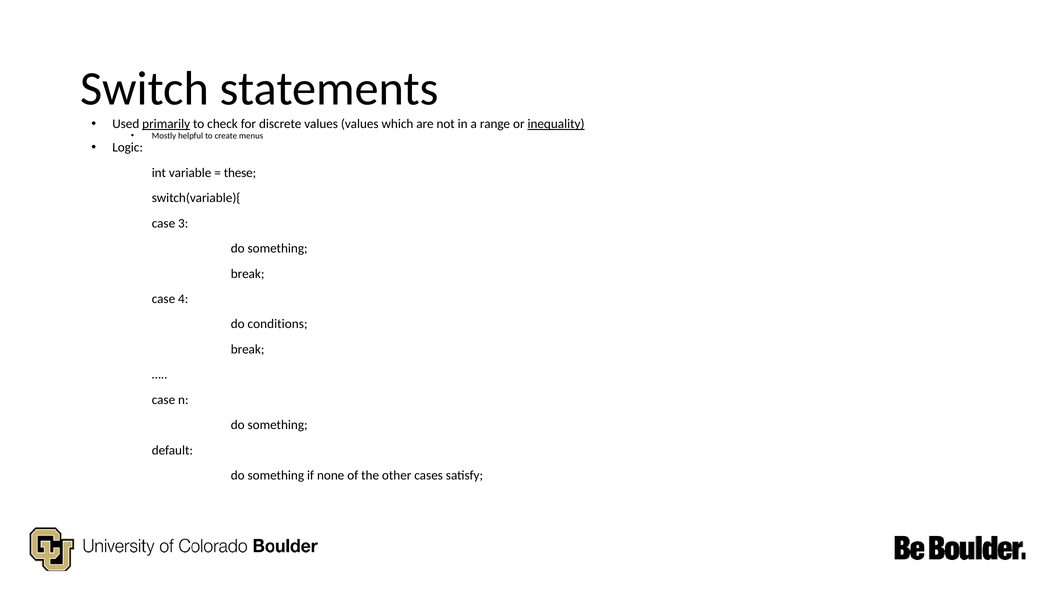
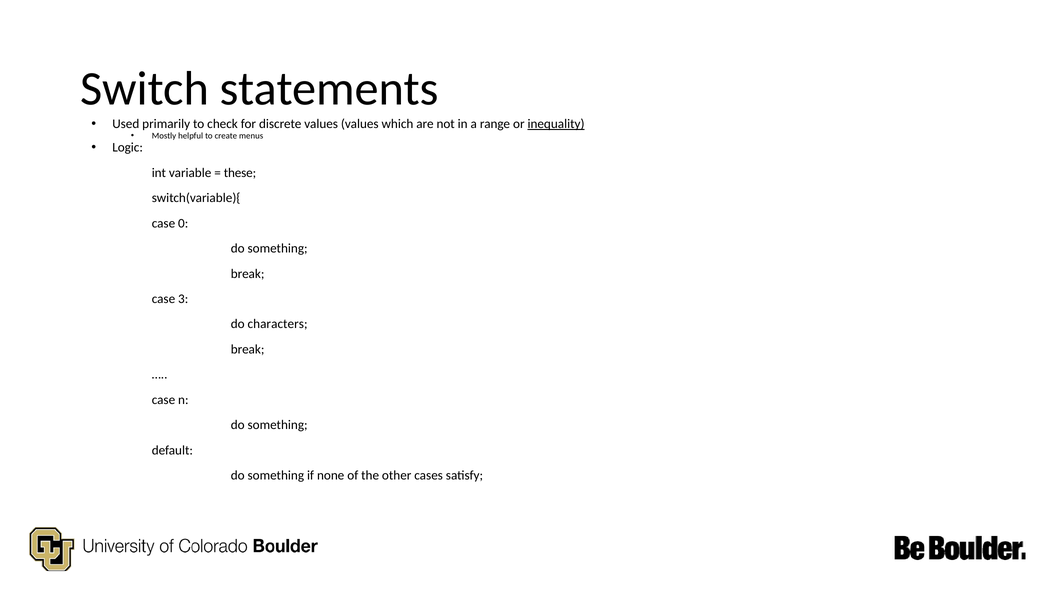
primarily underline: present -> none (166, 124)
3: 3 -> 0 (183, 223)
4: 4 -> 3 (183, 299)
conditions: conditions -> characters (278, 324)
